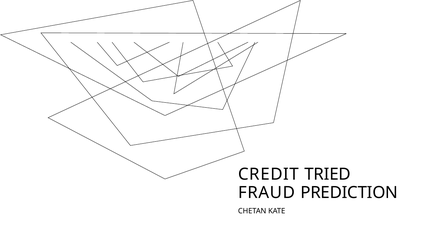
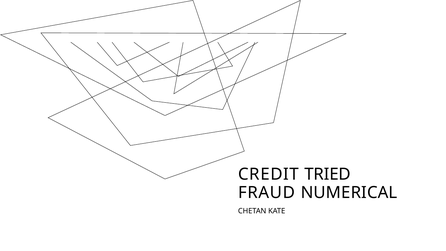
PREDICTION: PREDICTION -> NUMERICAL (349, 192)
